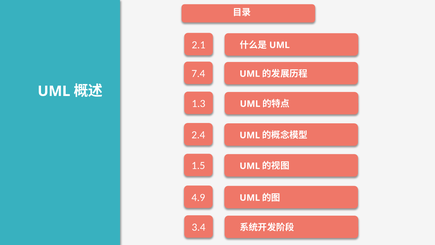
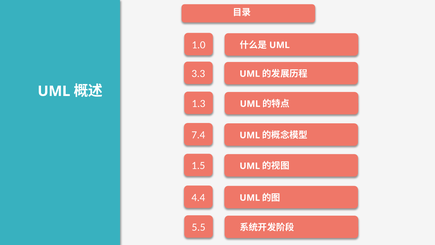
2.1: 2.1 -> 1.0 (199, 45)
7.4: 7.4 -> 3.3 (198, 73)
2.4: 2.4 -> 7.4 (198, 135)
4.9: 4.9 -> 4.4 (198, 197)
3.4: 3.4 -> 5.5 (199, 227)
